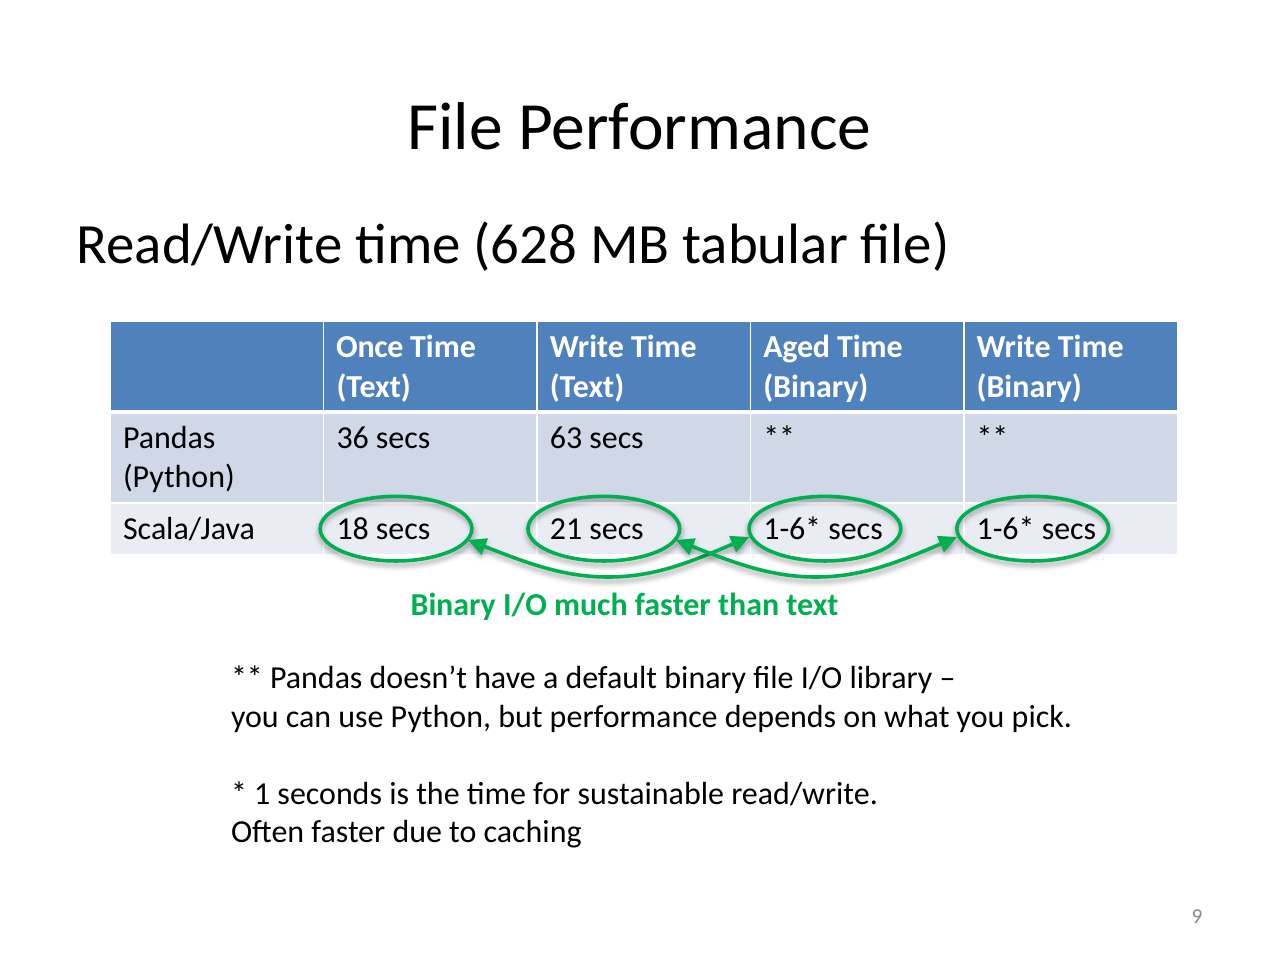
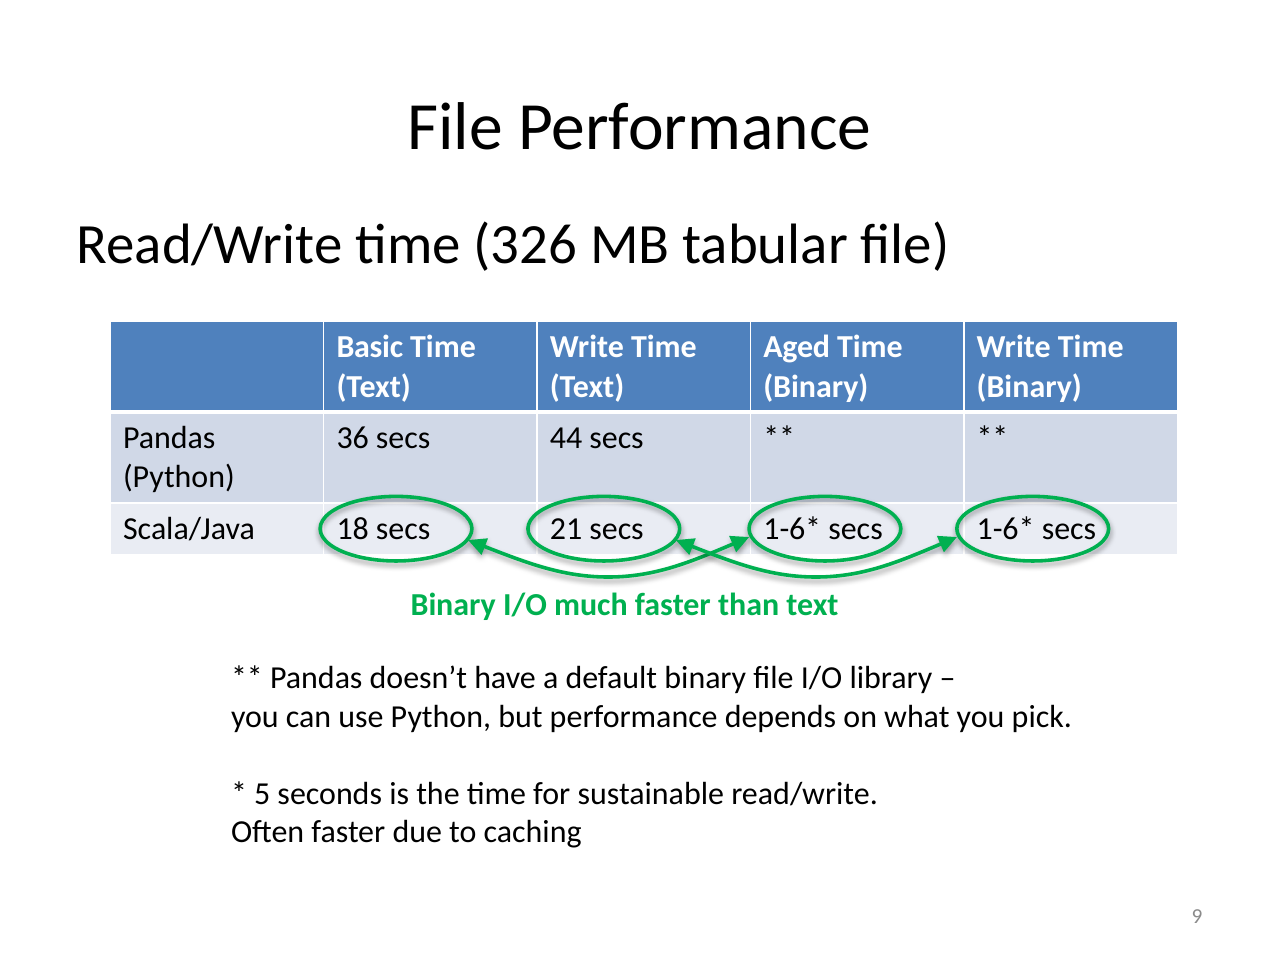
628: 628 -> 326 (525, 245)
Once: Once -> Basic (370, 347)
63: 63 -> 44 (566, 438)
1: 1 -> 5 (262, 793)
